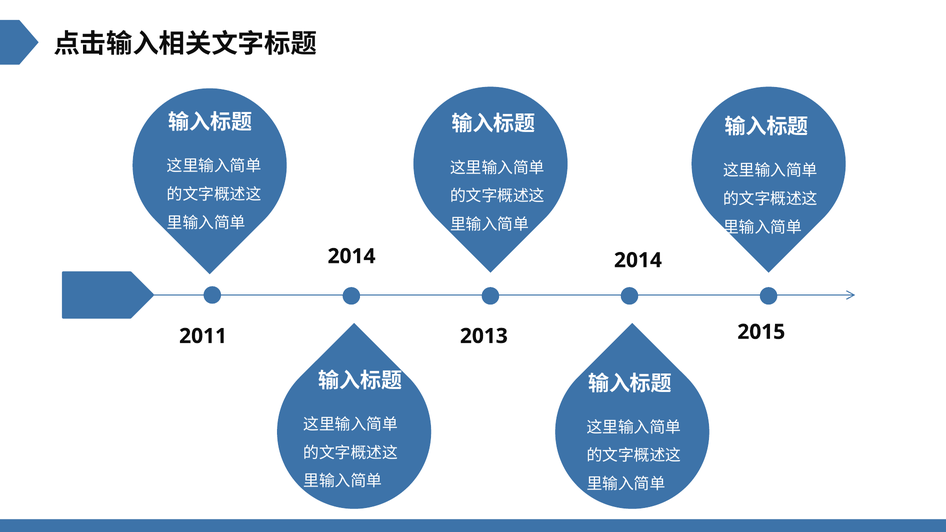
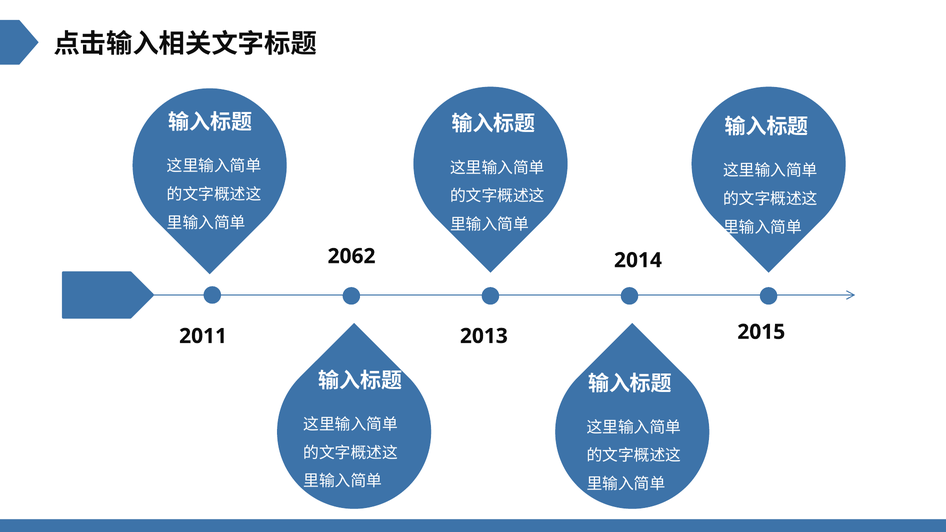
2014: 2014 -> 2062 (352, 256)
